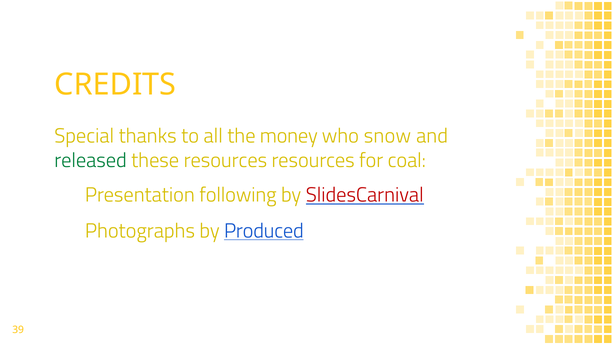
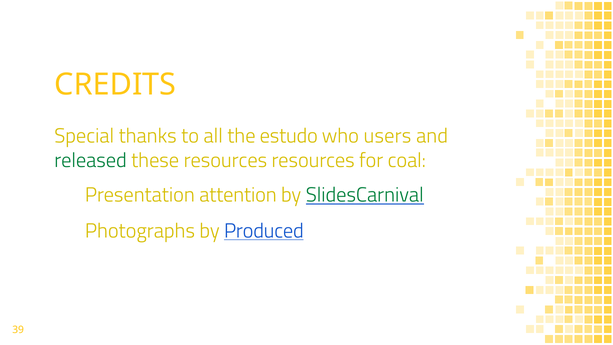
money: money -> estudo (289, 136)
snow: snow -> users (387, 136)
following: following -> attention (238, 195)
SlidesCarnival colour: red -> green (365, 195)
